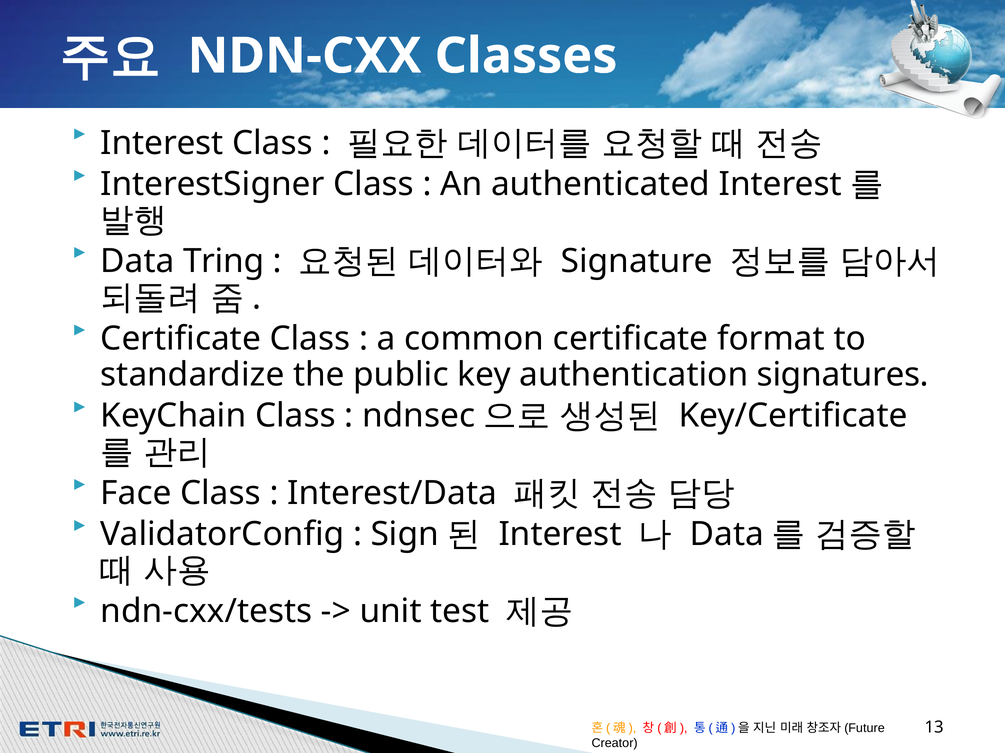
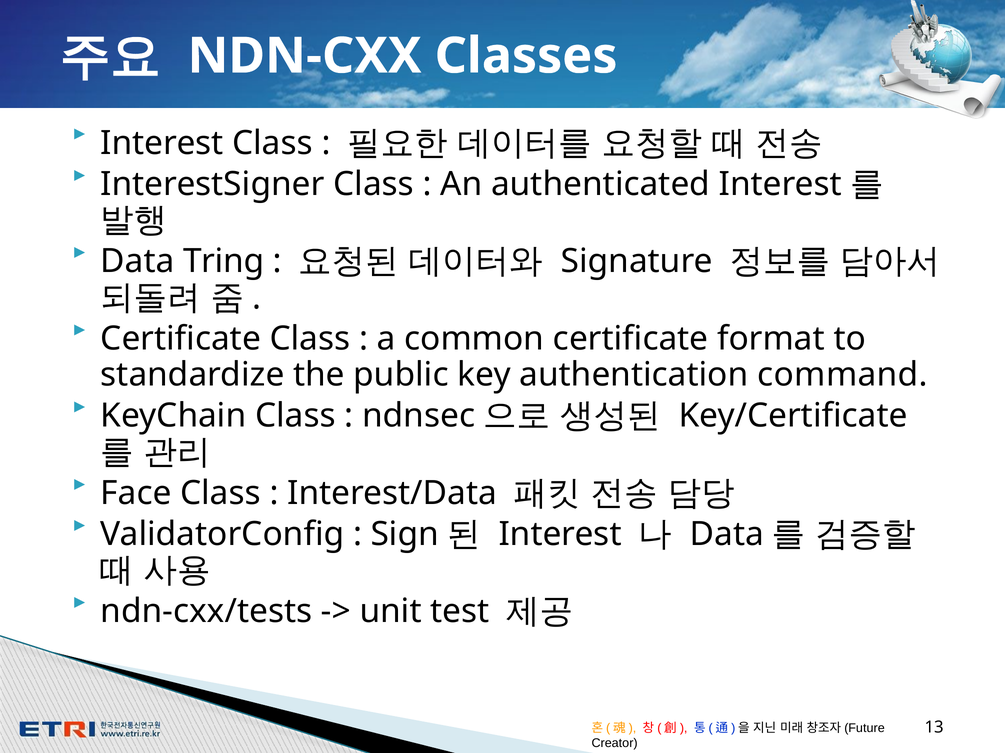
signatures: signatures -> command (843, 375)
